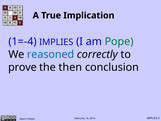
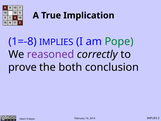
1=-4: 1=-4 -> 1=-8 (23, 41)
reasoned colour: blue -> purple (51, 54)
then: then -> both (70, 67)
